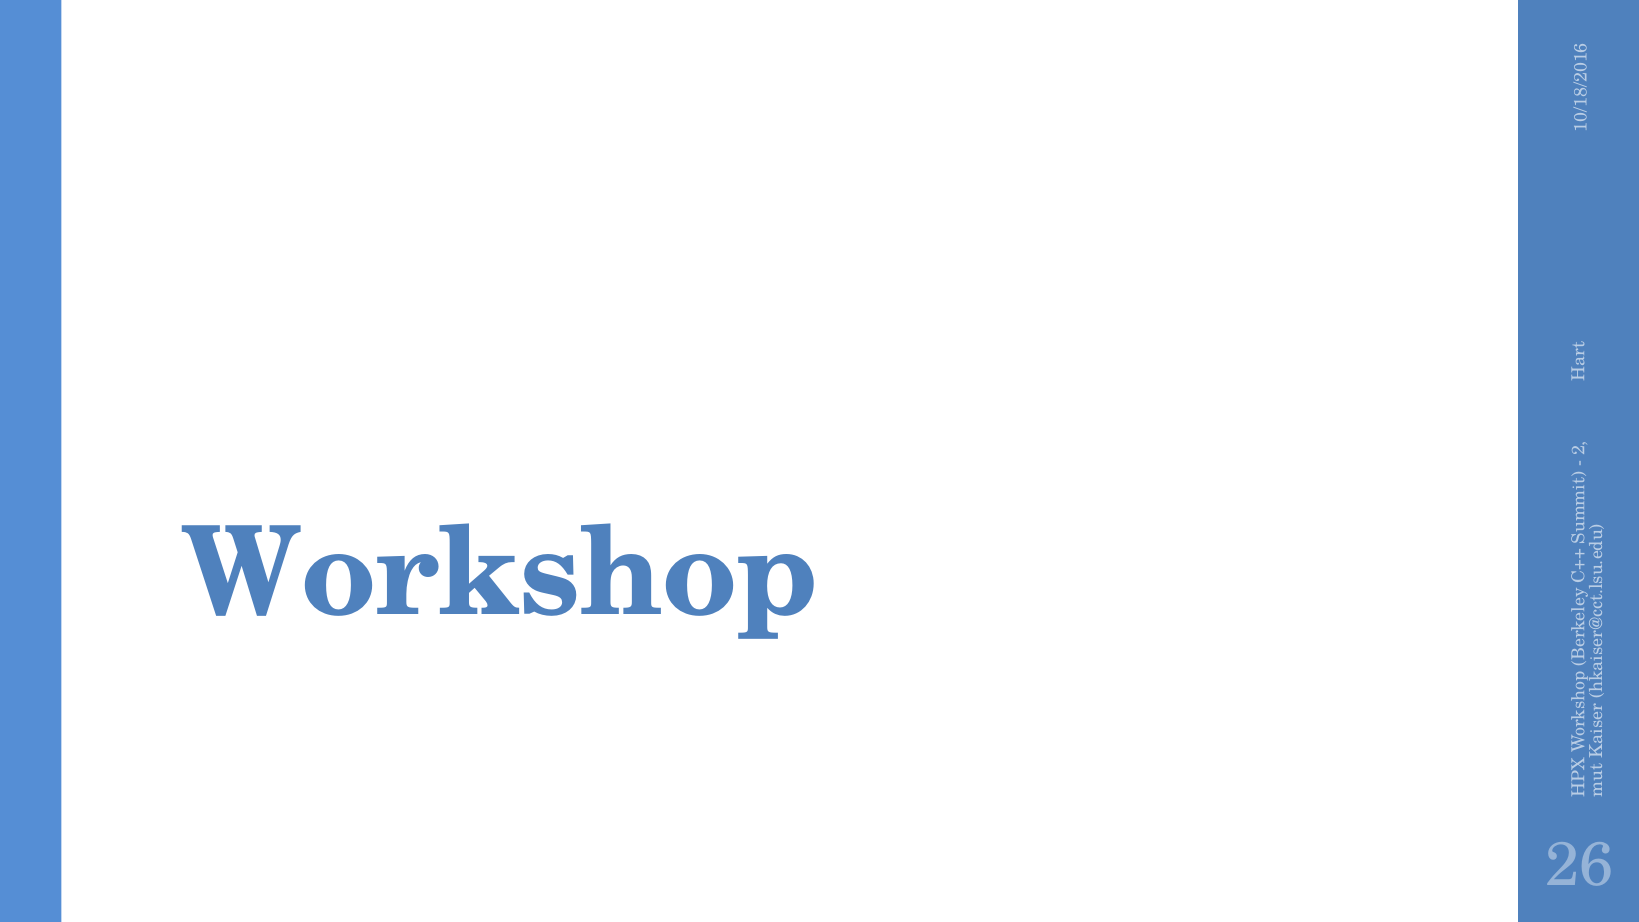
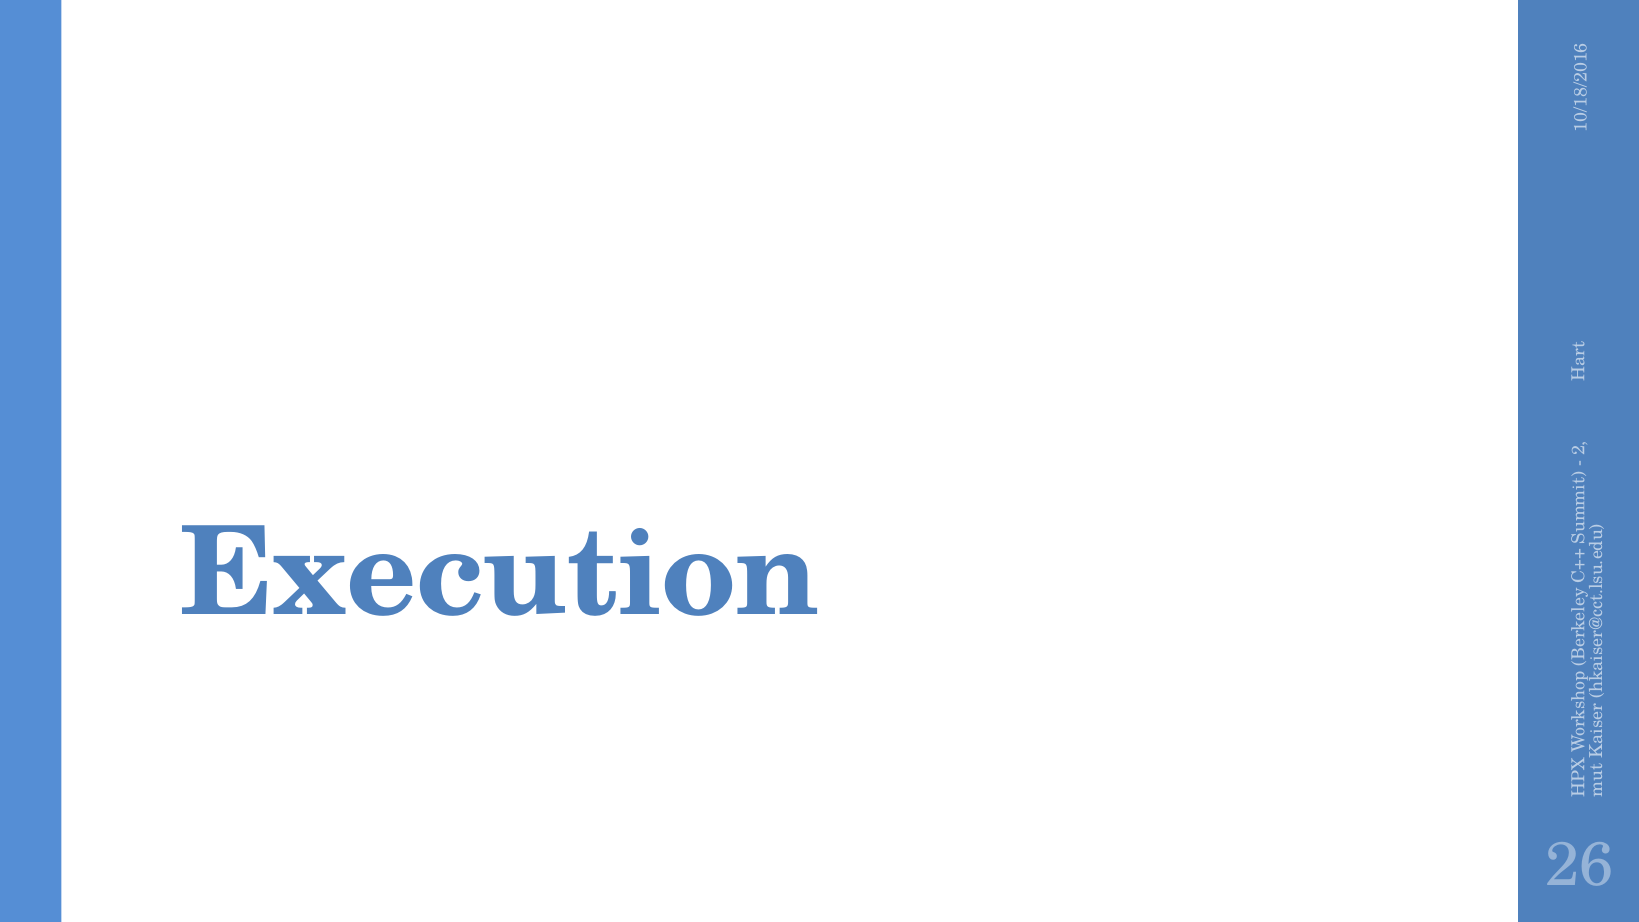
Workshop: Workshop -> Execution (500, 574)
